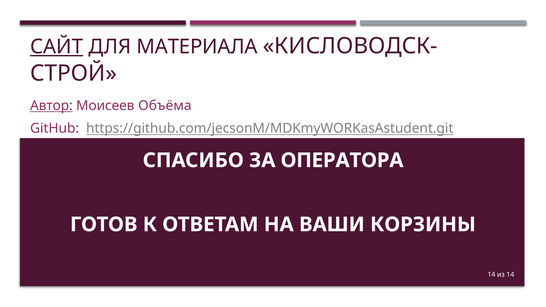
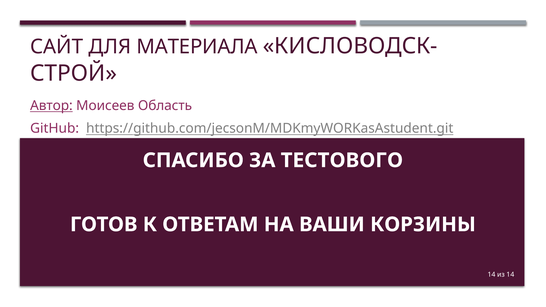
САЙТ underline: present -> none (57, 47)
Объёма: Объёма -> Область (165, 106)
ОПЕРАТОРА: ОПЕРАТОРА -> ТЕСТОВОГО (342, 160)
